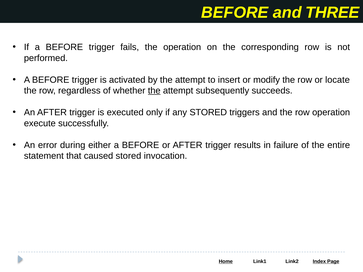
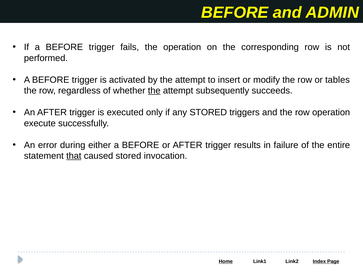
THREE: THREE -> ADMIN (332, 13)
locate: locate -> tables (338, 80)
that underline: none -> present (74, 156)
